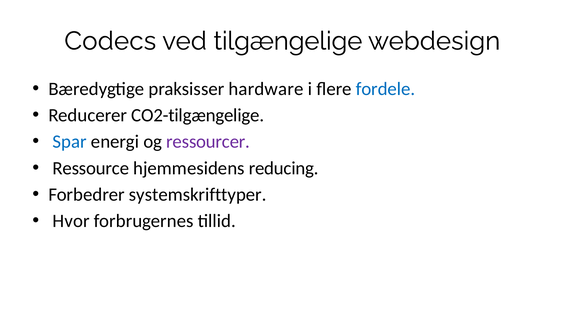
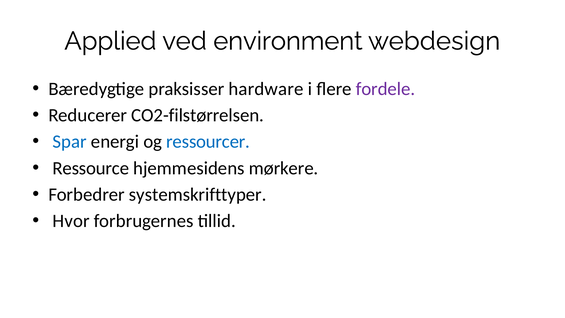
Codecs: Codecs -> Applied (110, 41)
tilgængelige: tilgængelige -> environment (288, 41)
fordele colour: blue -> purple (385, 89)
CO2-tilgængelige: CO2-tilgængelige -> CO2-filstørrelsen (198, 115)
ressourcer colour: purple -> blue (208, 142)
reducing: reducing -> mørkere (284, 168)
